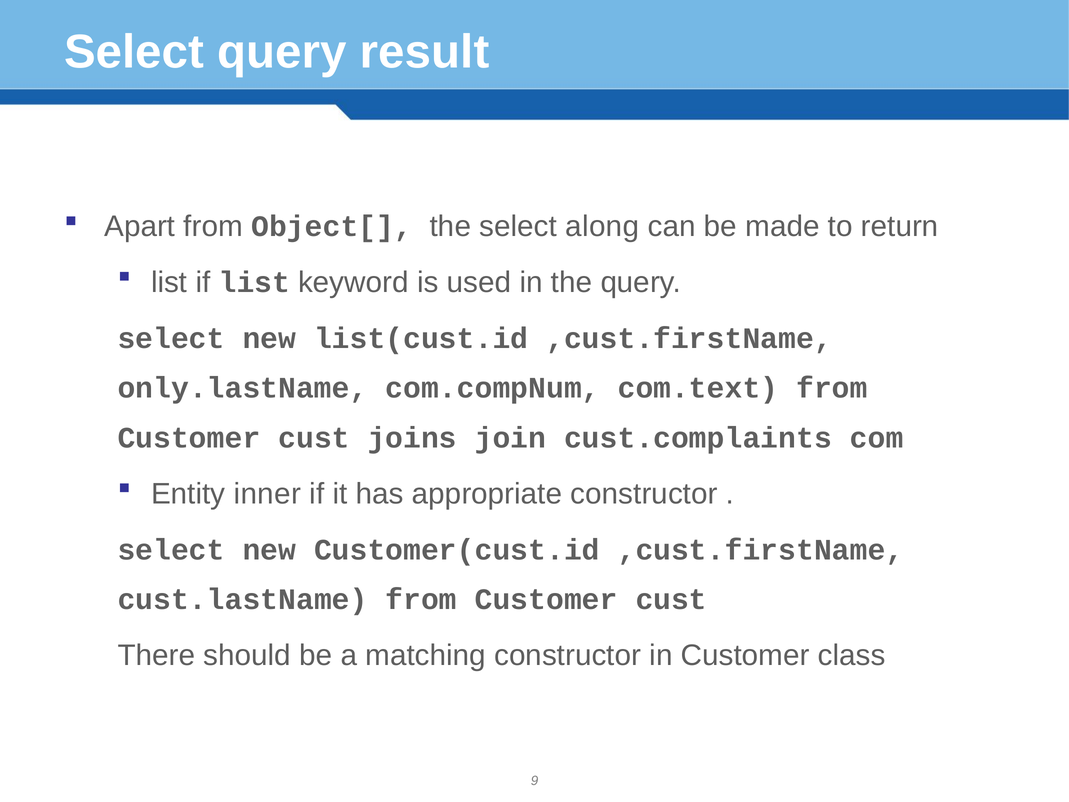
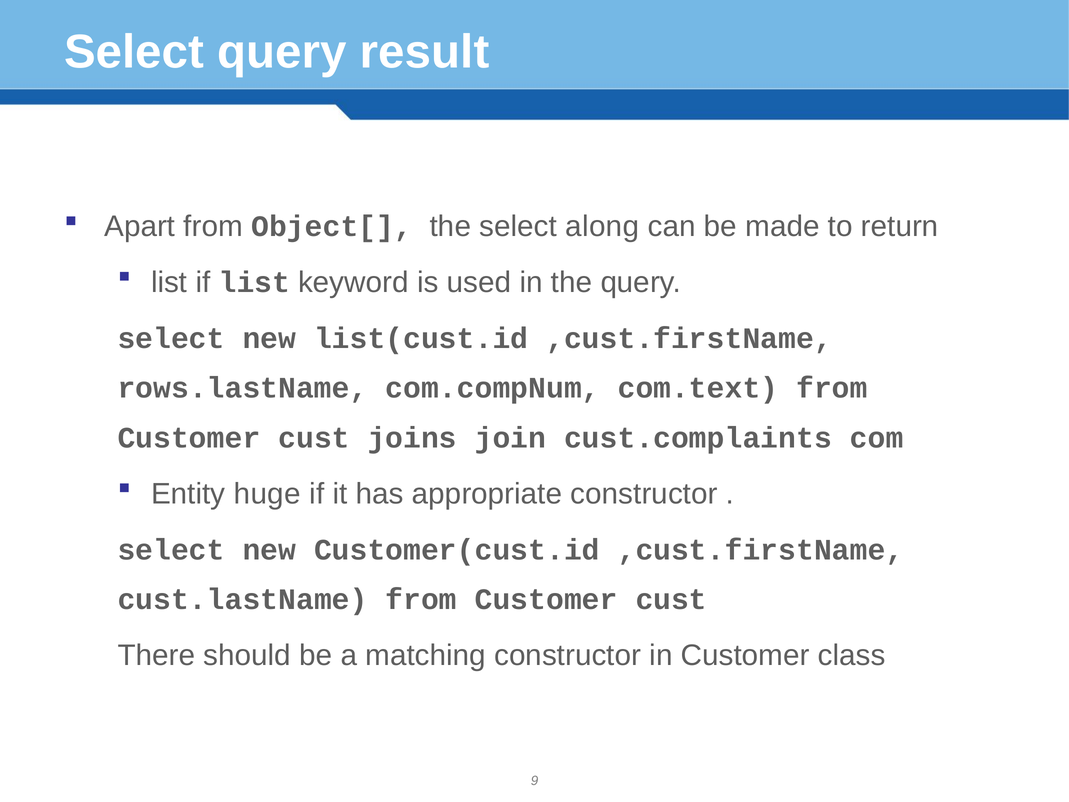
only.lastName: only.lastName -> rows.lastName (243, 388)
inner: inner -> huge (267, 494)
